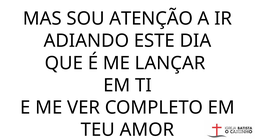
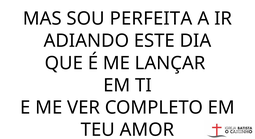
ATENÇÃO: ATENÇÃO -> PERFEITA (151, 19)
